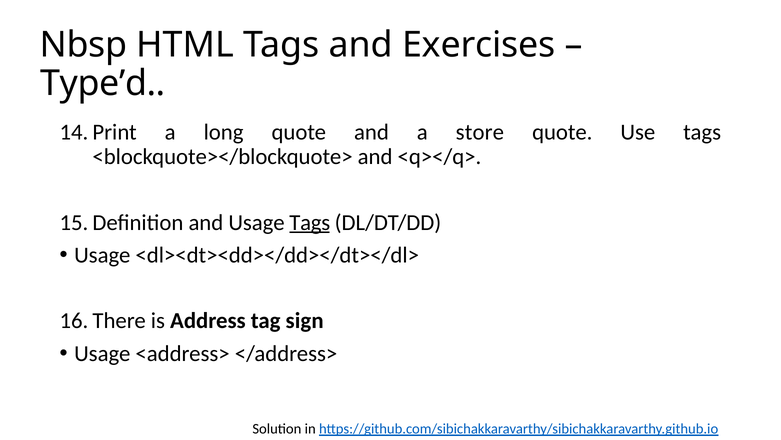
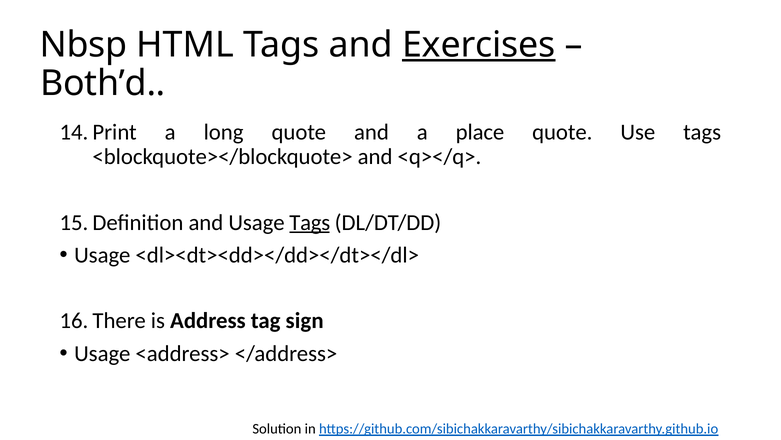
Exercises underline: none -> present (479, 45)
Type’d: Type’d -> Both’d (103, 83)
store: store -> place (480, 132)
